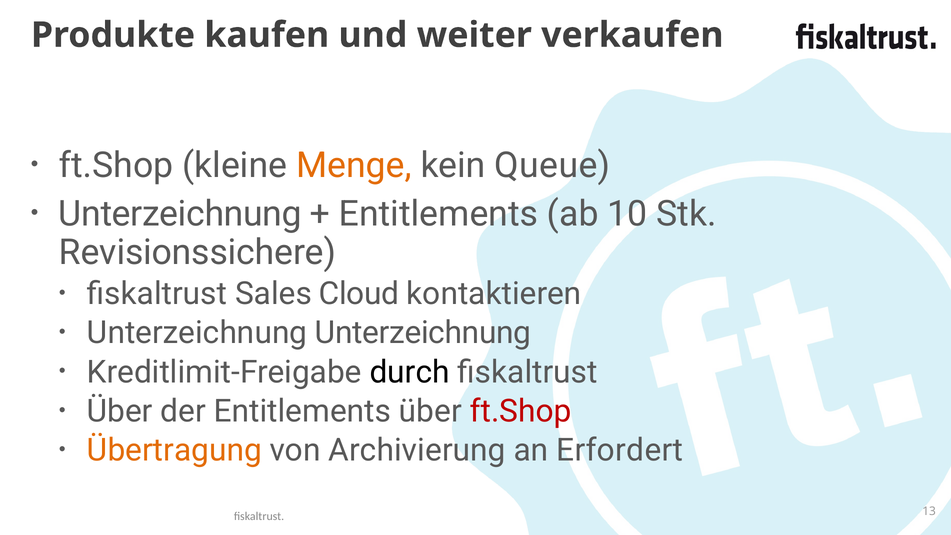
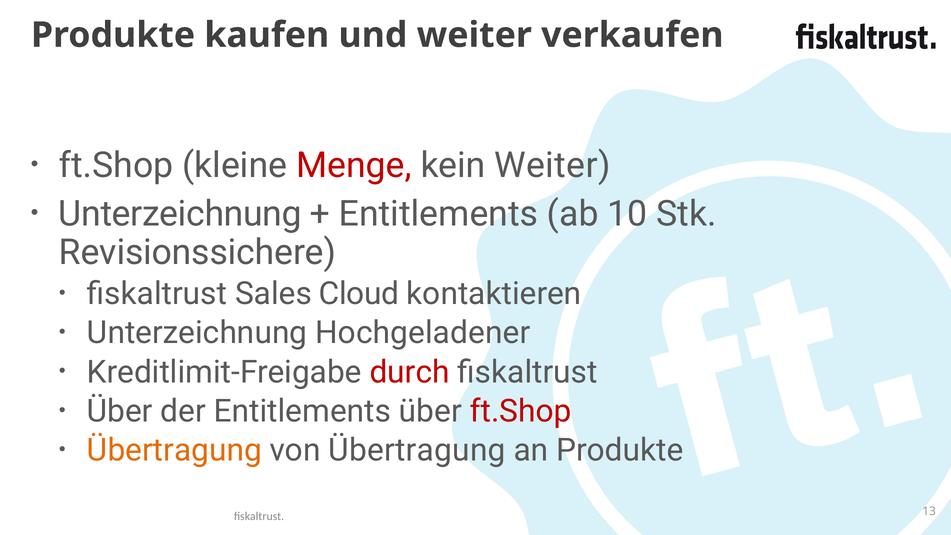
Menge colour: orange -> red (354, 165)
kein Queue: Queue -> Weiter (552, 165)
Unterzeichnung Unterzeichnung: Unterzeichnung -> Hochgeladener (423, 333)
durch colour: black -> red (410, 372)
von Archivierung: Archivierung -> Übertragung (417, 450)
an Erfordert: Erfordert -> Produkte (620, 450)
